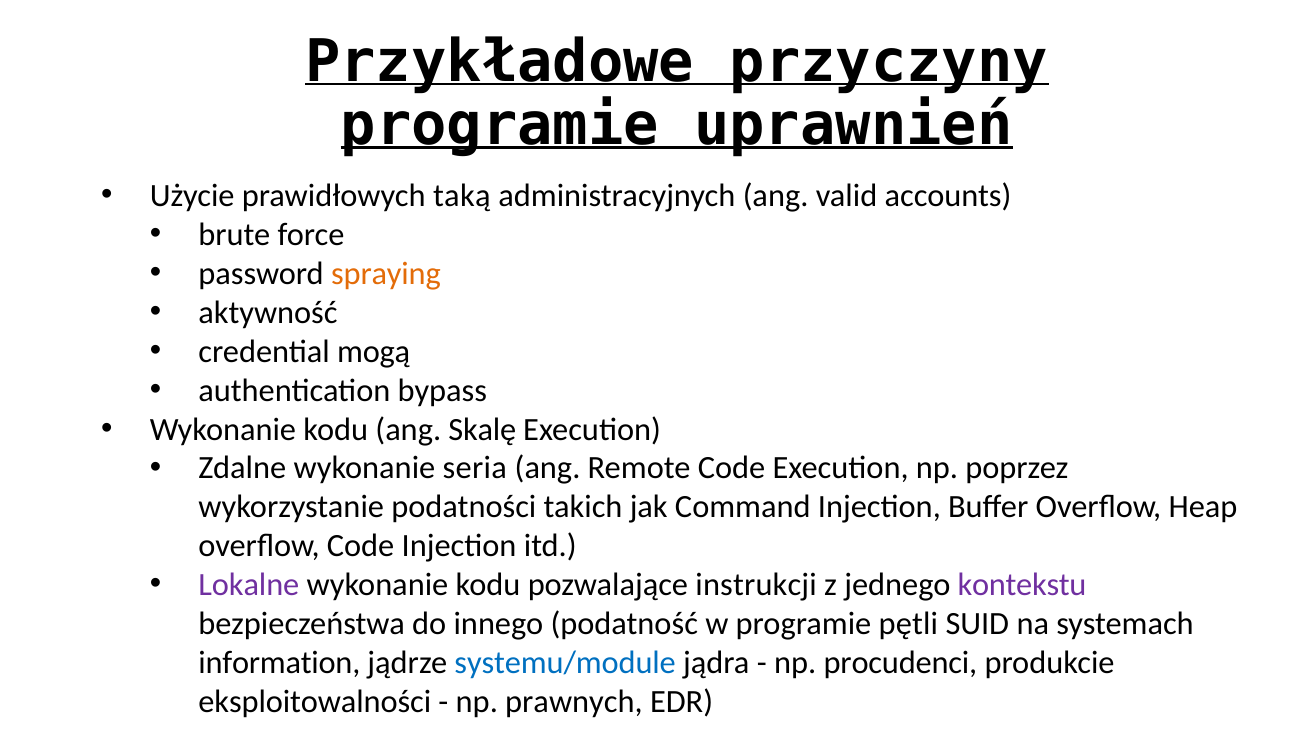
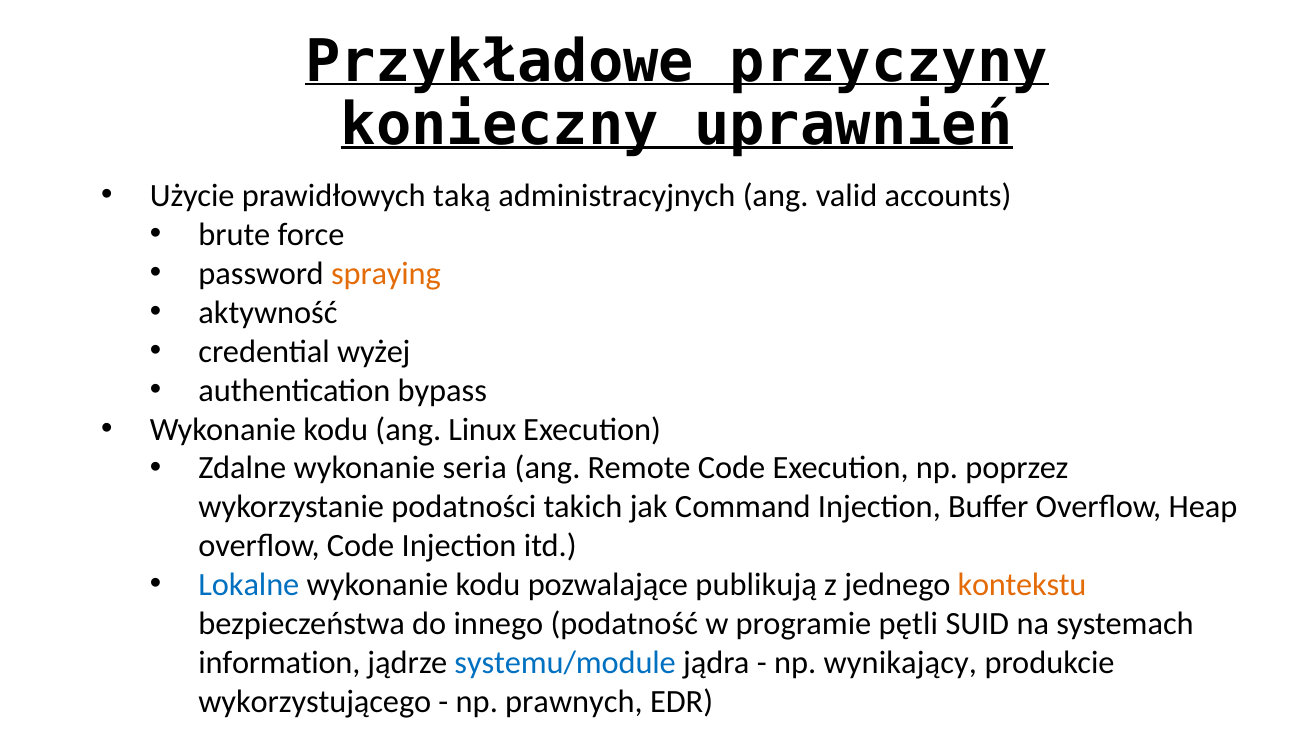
programie: programie -> konieczny (500, 126)
mogą: mogą -> wyżej (374, 352)
Skalę: Skalę -> Linux (482, 429)
Lokalne colour: purple -> blue (249, 585)
instrukcji: instrukcji -> publikują (756, 585)
kontekstu colour: purple -> orange (1022, 585)
procudenci: procudenci -> wynikający (900, 663)
eksploitowalności: eksploitowalności -> wykorzystującego (315, 701)
